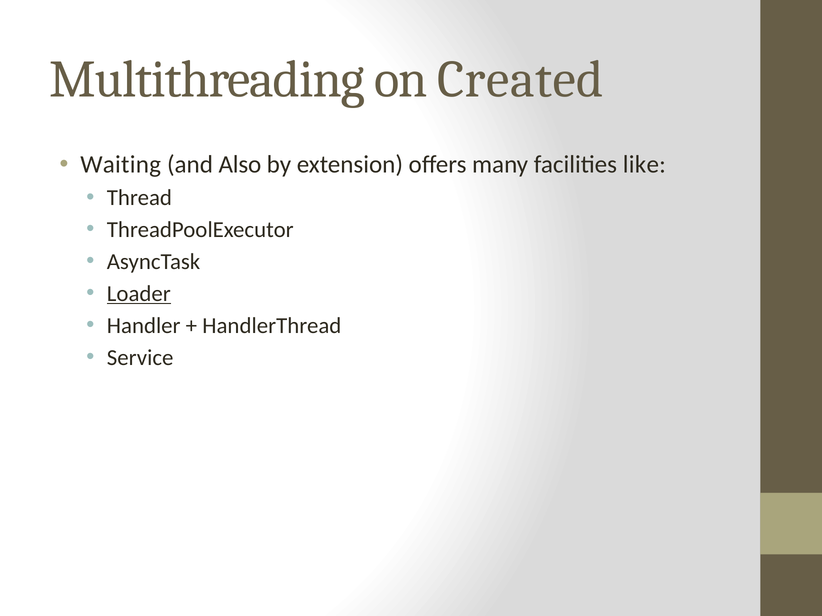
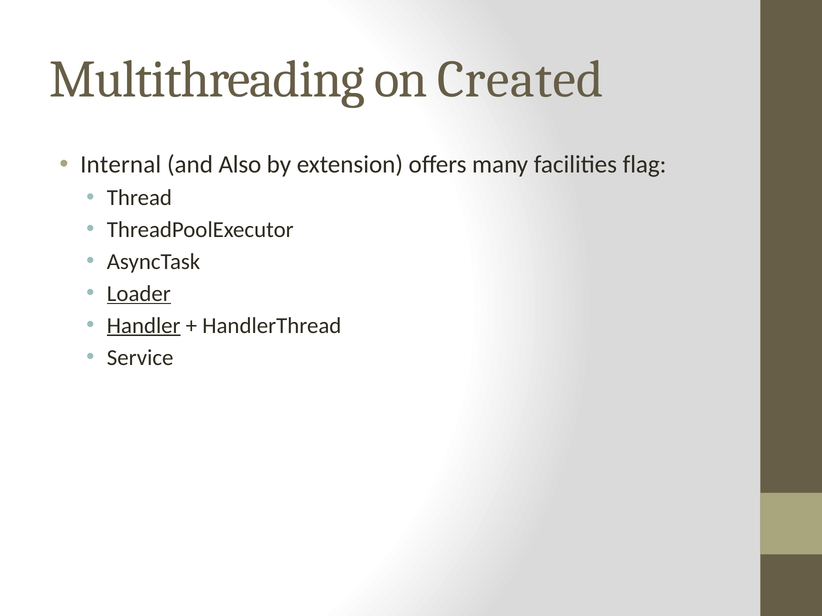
Waiting: Waiting -> Internal (121, 165)
like: like -> flag (645, 165)
Handler underline: none -> present (144, 326)
